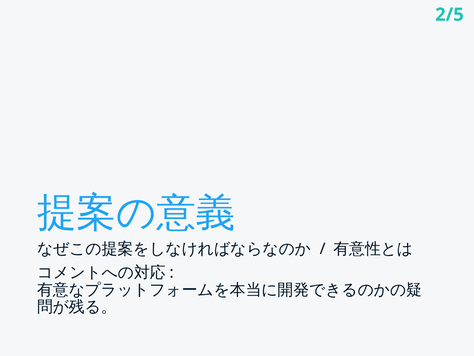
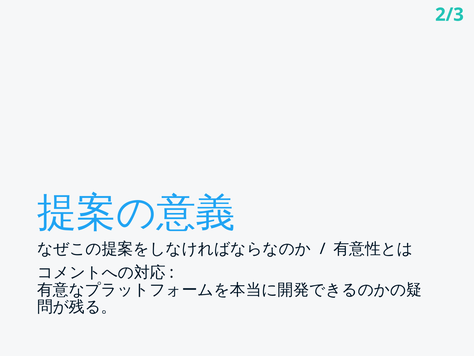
2/5: 2/5 -> 2/3 (449, 15)
